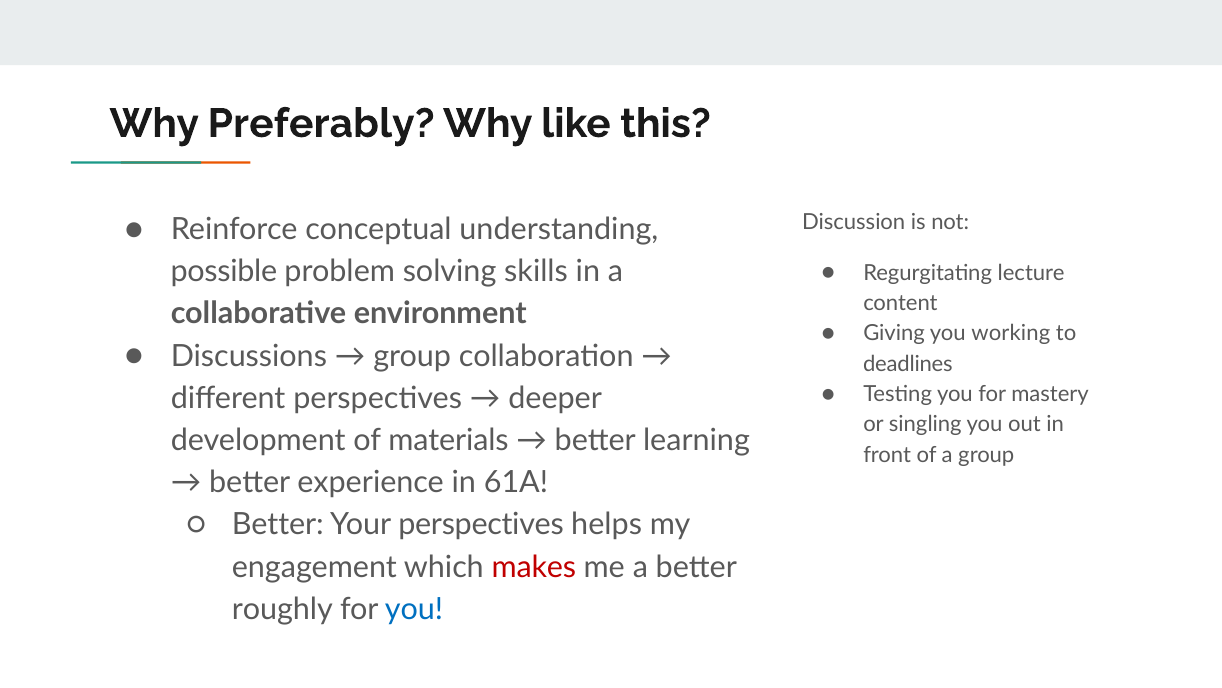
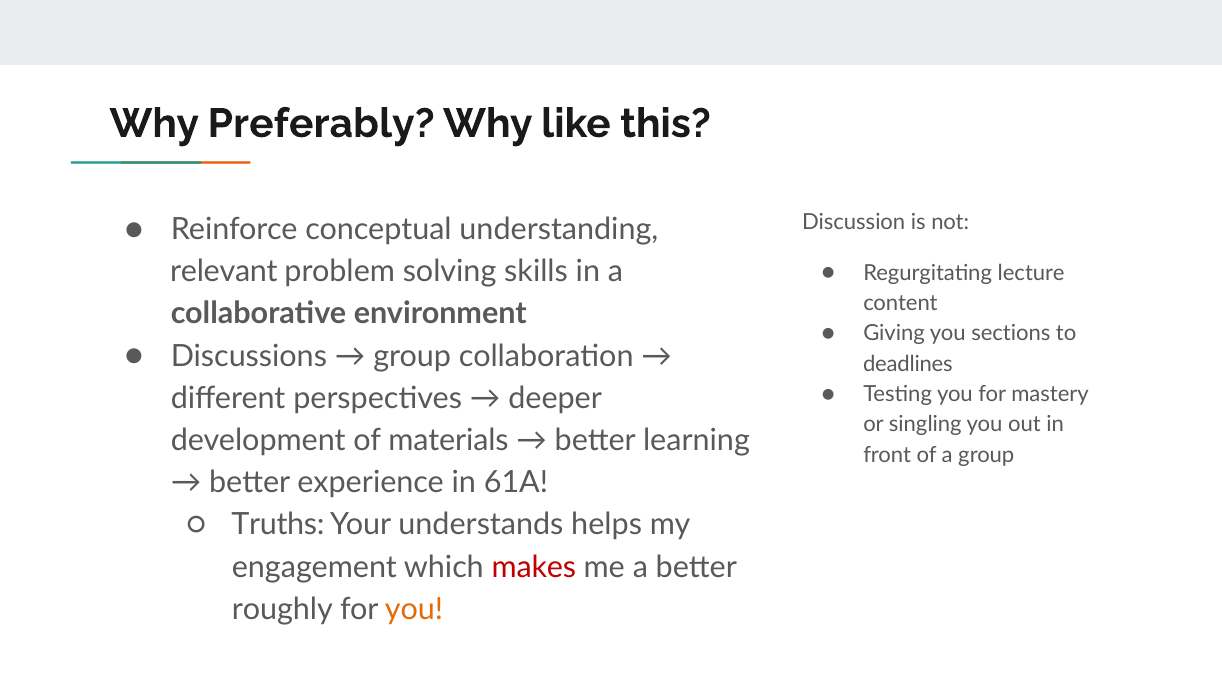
possible: possible -> relevant (224, 271)
working: working -> sections (1011, 333)
Better: Better -> Truths (278, 524)
Your perspectives: perspectives -> understands (481, 524)
you colour: blue -> orange (414, 609)
